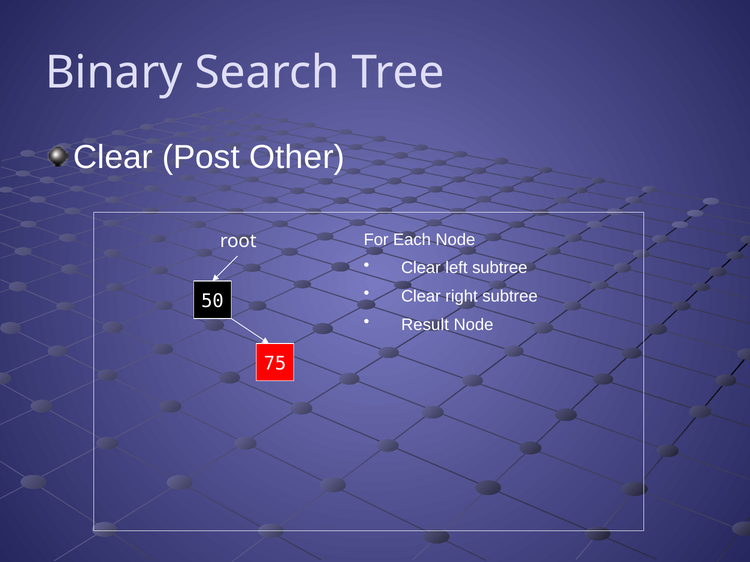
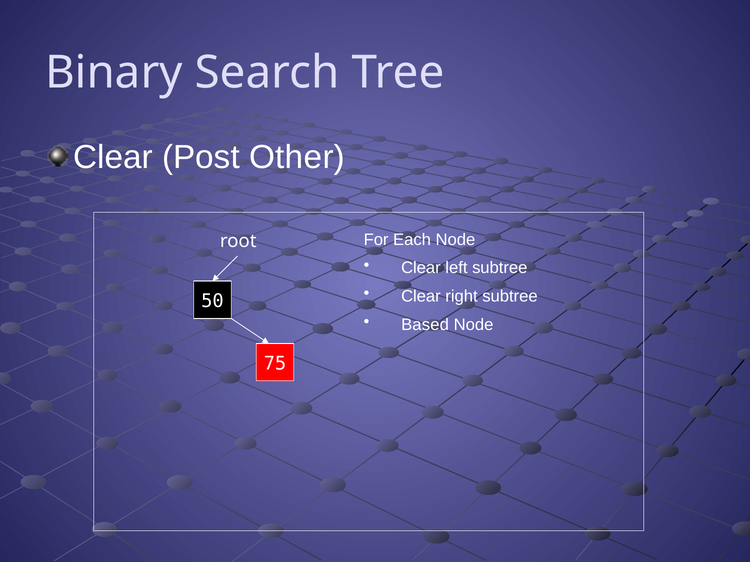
Result: Result -> Based (425, 325)
